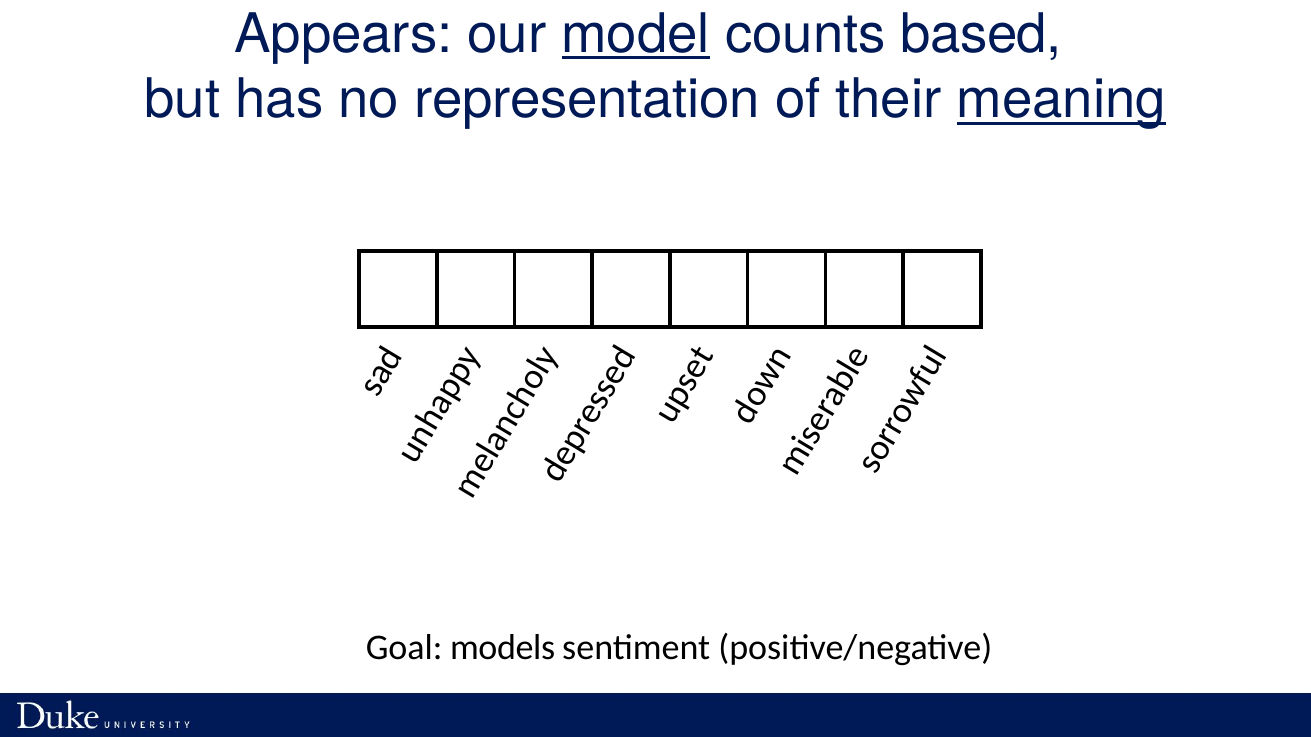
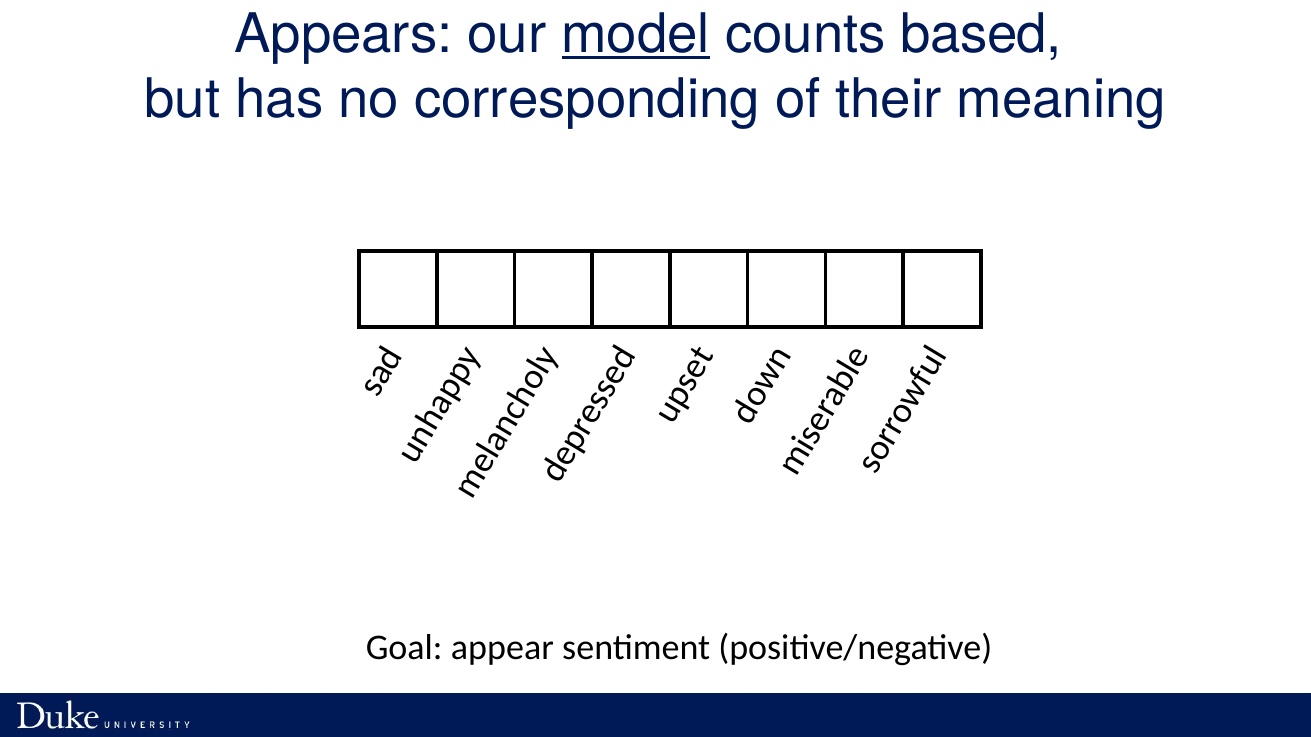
representation: representation -> corresponding (587, 100)
meaning underline: present -> none (1061, 100)
models: models -> appear (502, 648)
